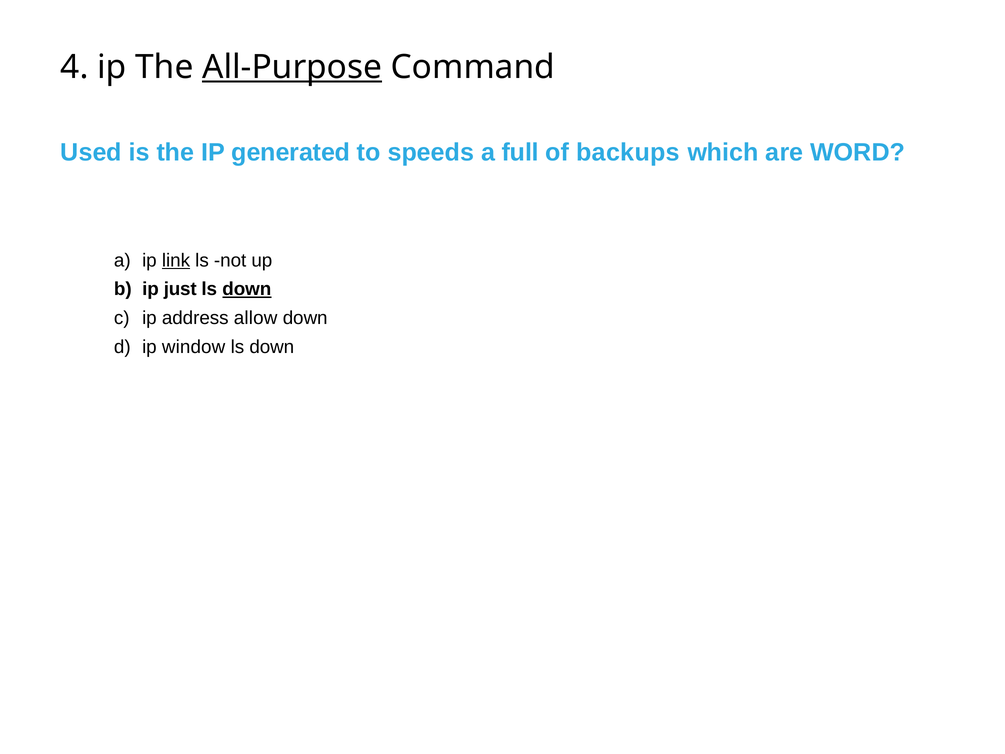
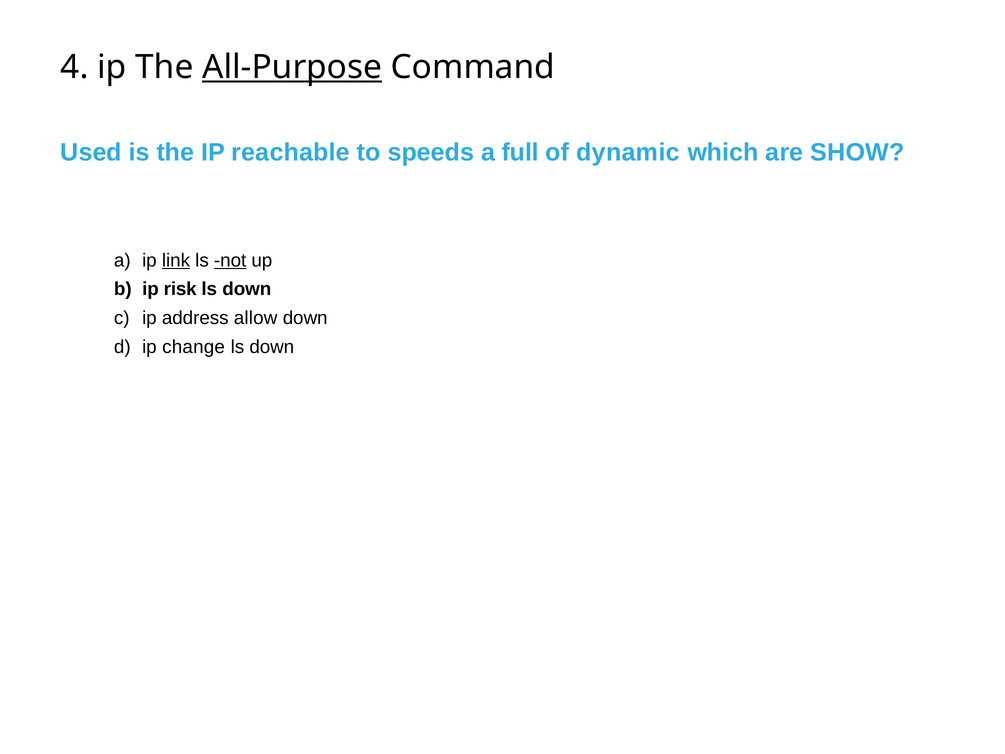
generated: generated -> reachable (291, 152)
backups: backups -> dynamic (628, 152)
WORD: WORD -> SHOW (857, 152)
not underline: none -> present (230, 260)
just: just -> risk (180, 289)
down underline: present -> none (247, 289)
window: window -> change (194, 347)
